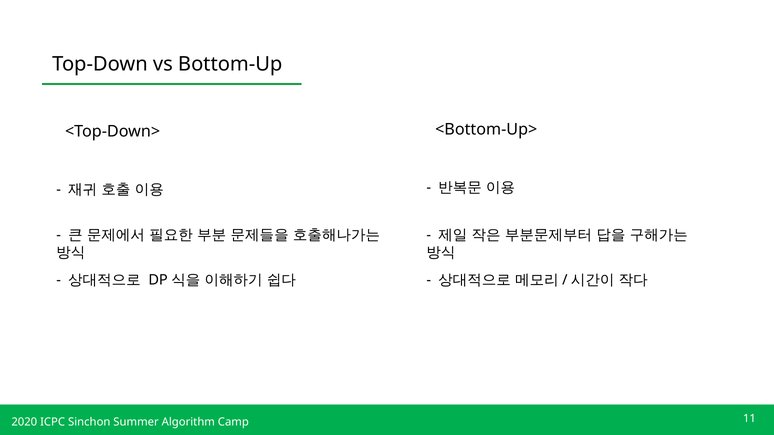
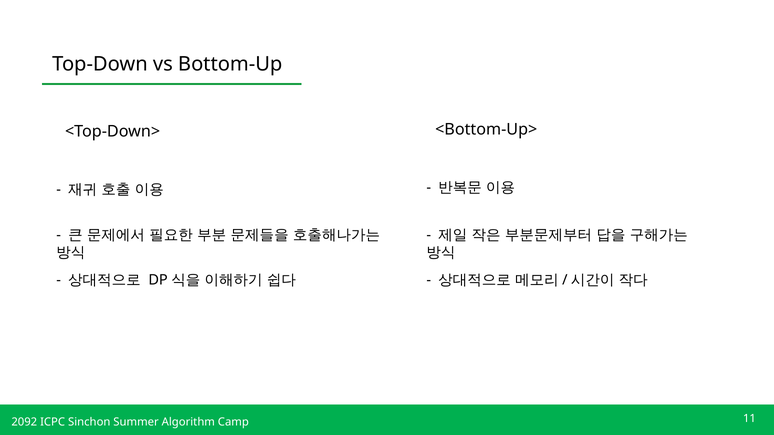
2020: 2020 -> 2092 (24, 422)
